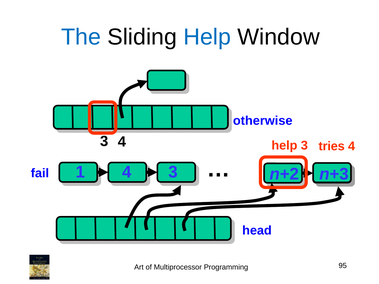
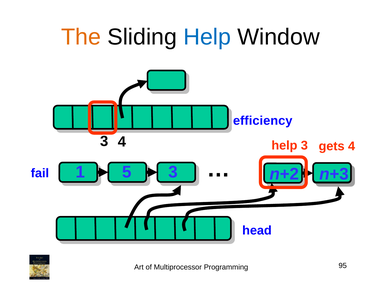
The colour: blue -> orange (81, 37)
otherwise: otherwise -> efficiency (263, 121)
tries: tries -> gets (332, 146)
1 4: 4 -> 5 (127, 172)
